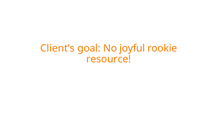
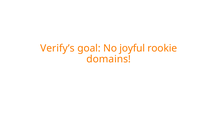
Client’s: Client’s -> Verify’s (57, 48)
resource: resource -> domains (109, 59)
